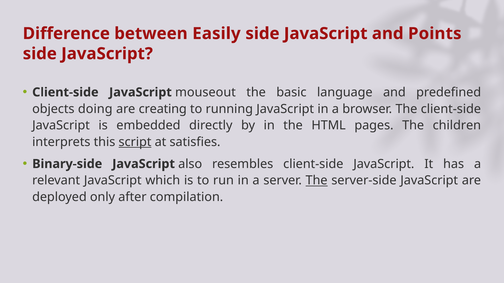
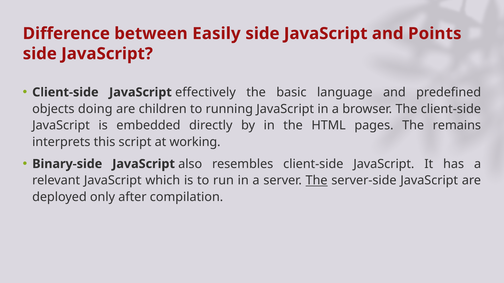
mouseout: mouseout -> effectively (205, 92)
creating: creating -> children (163, 109)
children: children -> remains (457, 126)
script underline: present -> none (135, 142)
satisfies: satisfies -> working (195, 142)
